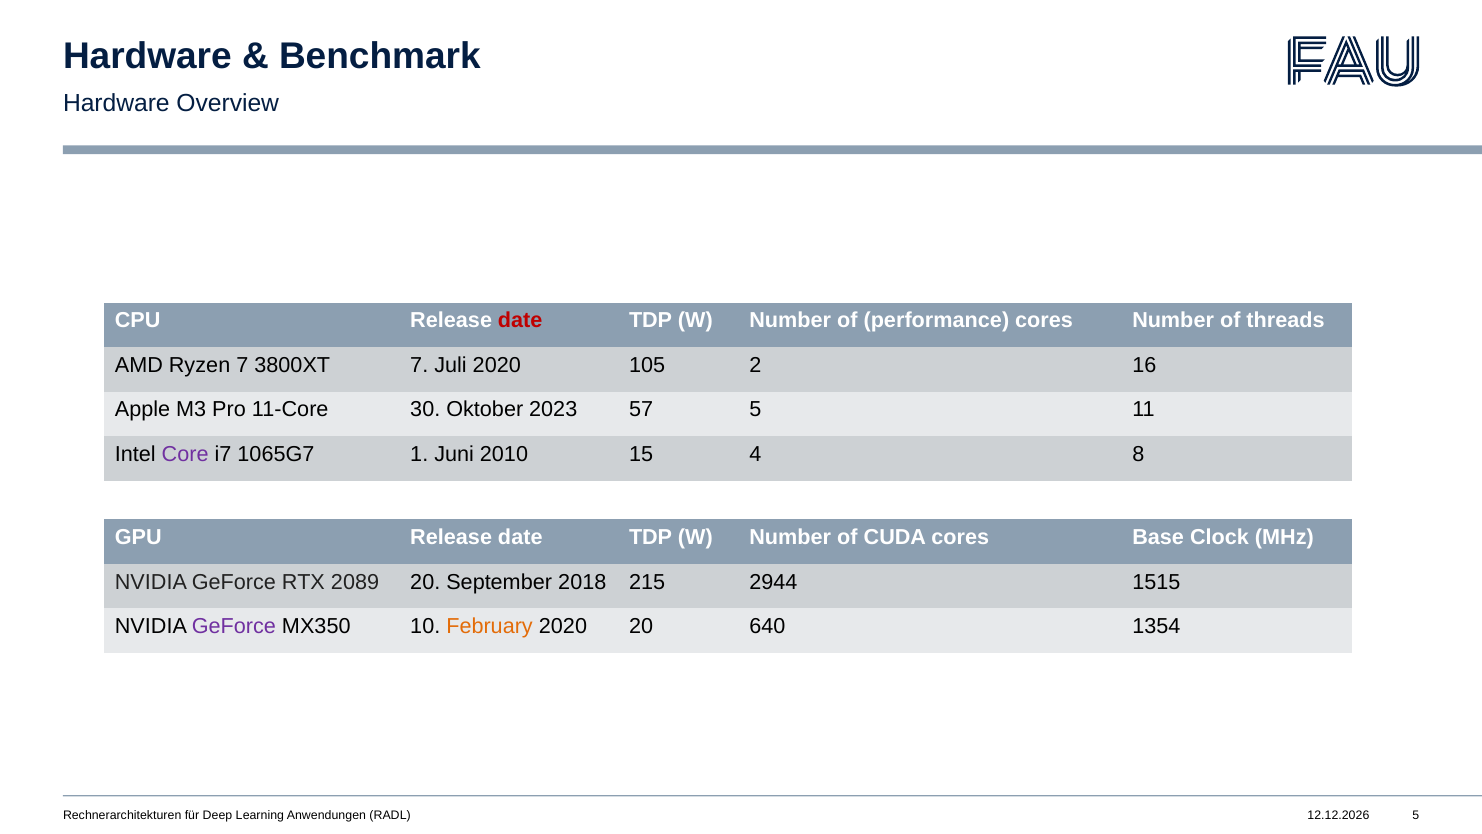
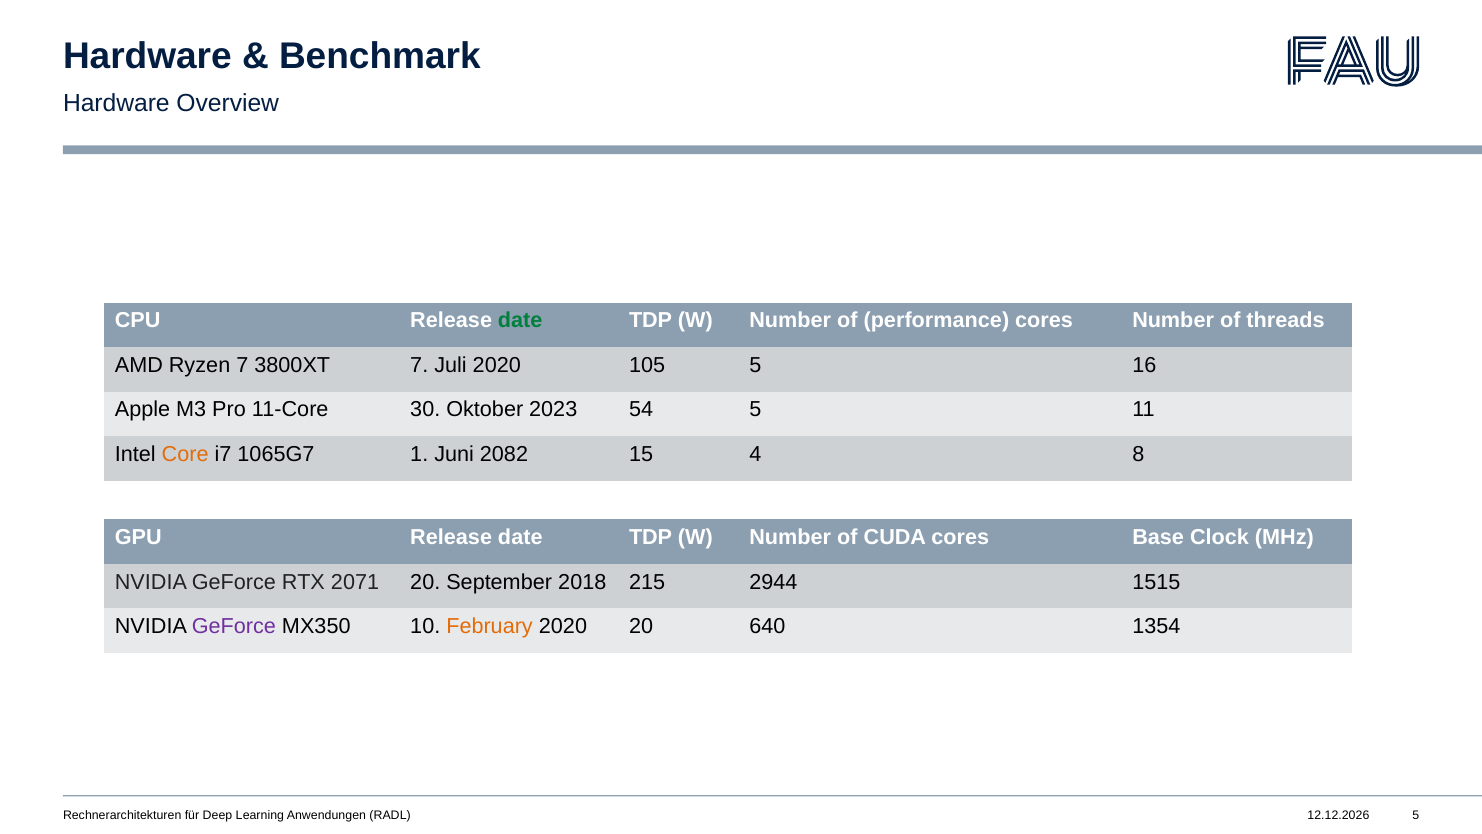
date colour: red -> green (520, 321)
105 2: 2 -> 5 (755, 365)
57: 57 -> 54 (641, 410)
Core colour: purple -> orange (185, 454)
2010: 2010 -> 2082 (504, 454)
2089: 2089 -> 2071 (355, 582)
